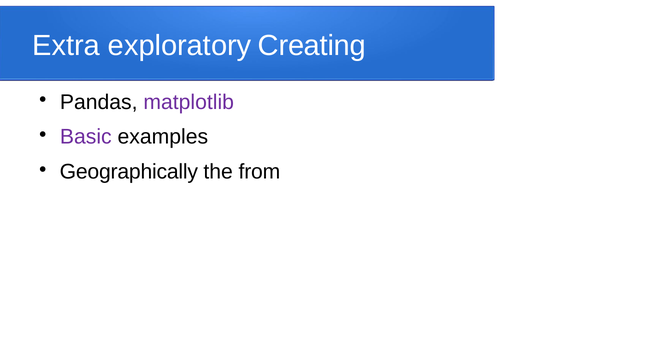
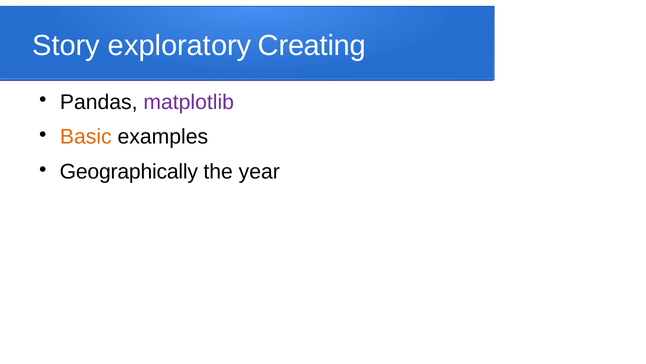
Extra: Extra -> Story (66, 46)
Basic colour: purple -> orange (86, 137)
from: from -> year (259, 171)
